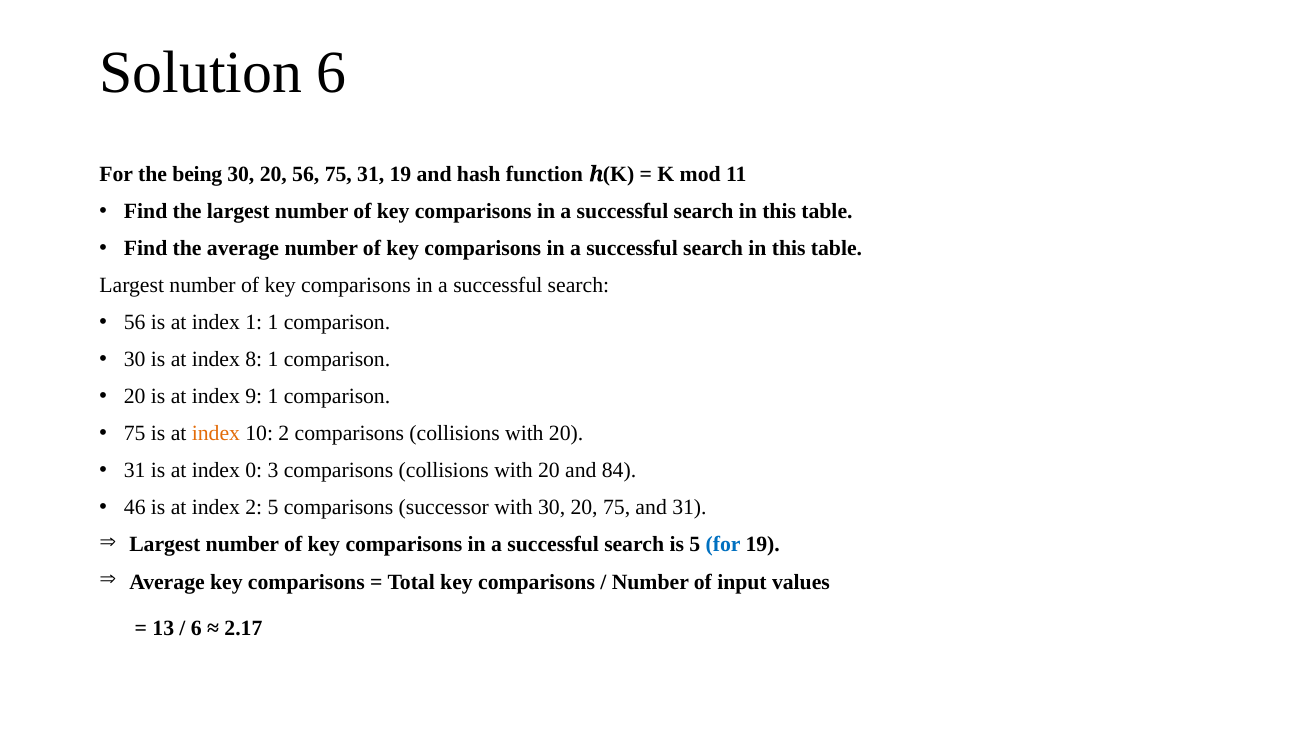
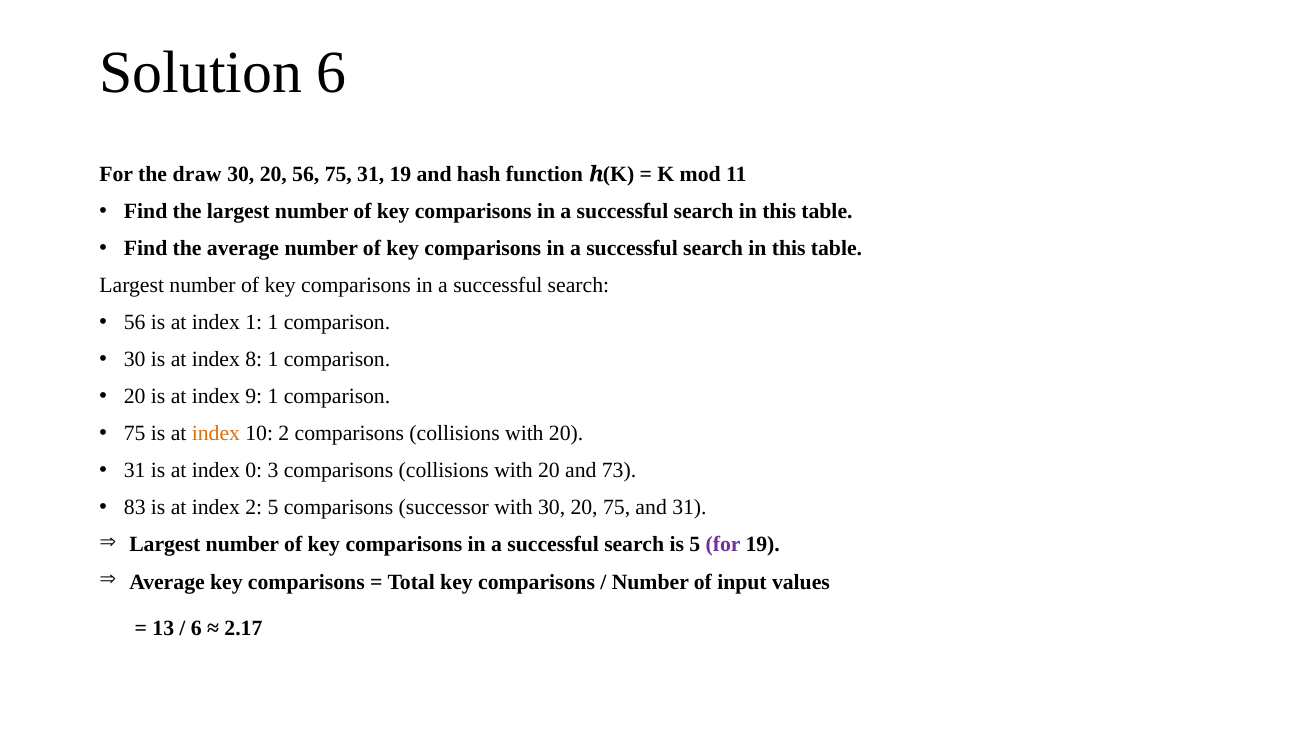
being: being -> draw (197, 174)
84: 84 -> 73 (619, 471)
46: 46 -> 83 (135, 508)
for colour: blue -> purple (723, 545)
